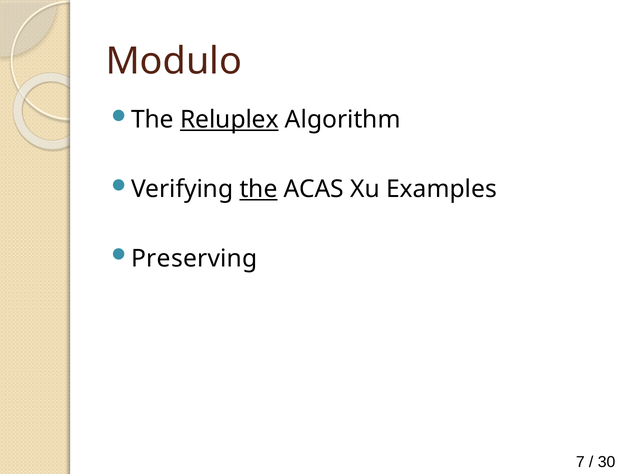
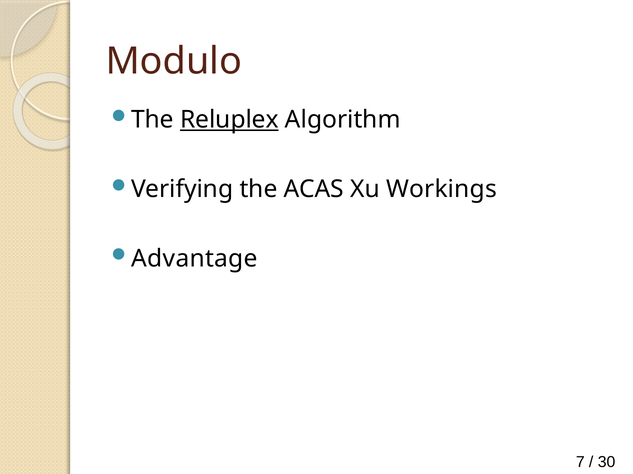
the underline: present -> none (259, 189)
Examples: Examples -> Workings (442, 189)
Preserving: Preserving -> Advantage (194, 259)
